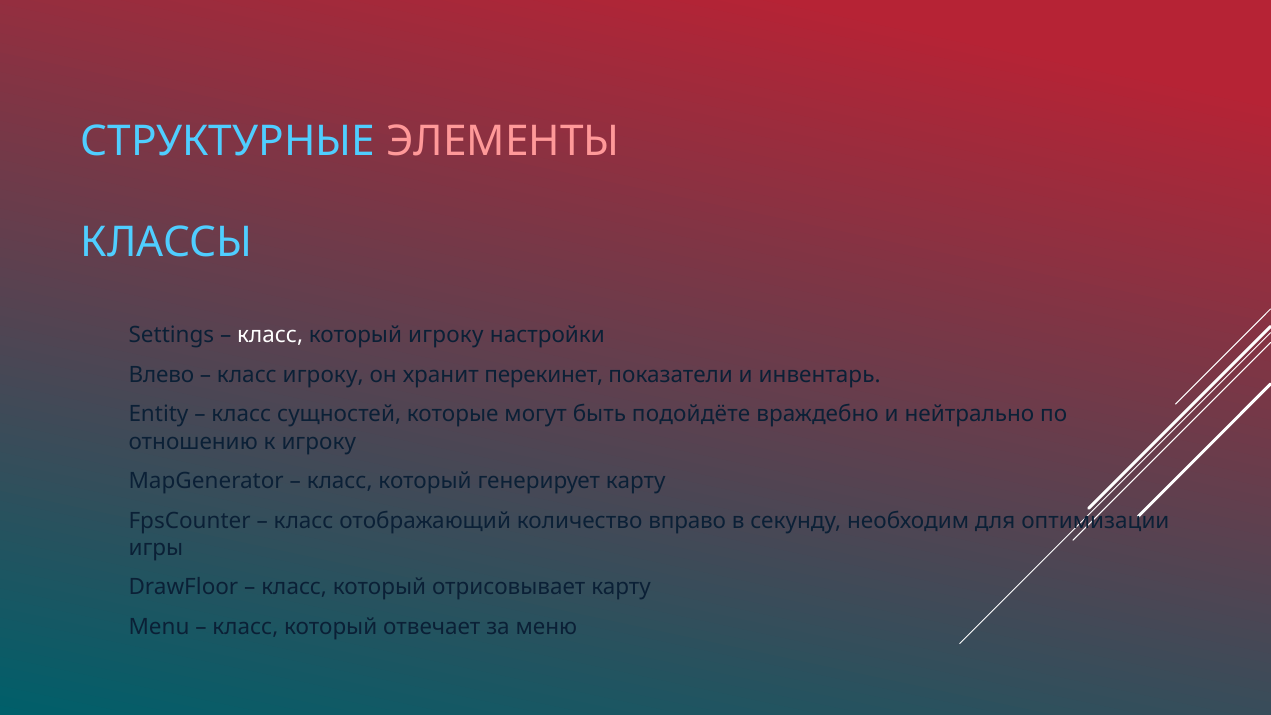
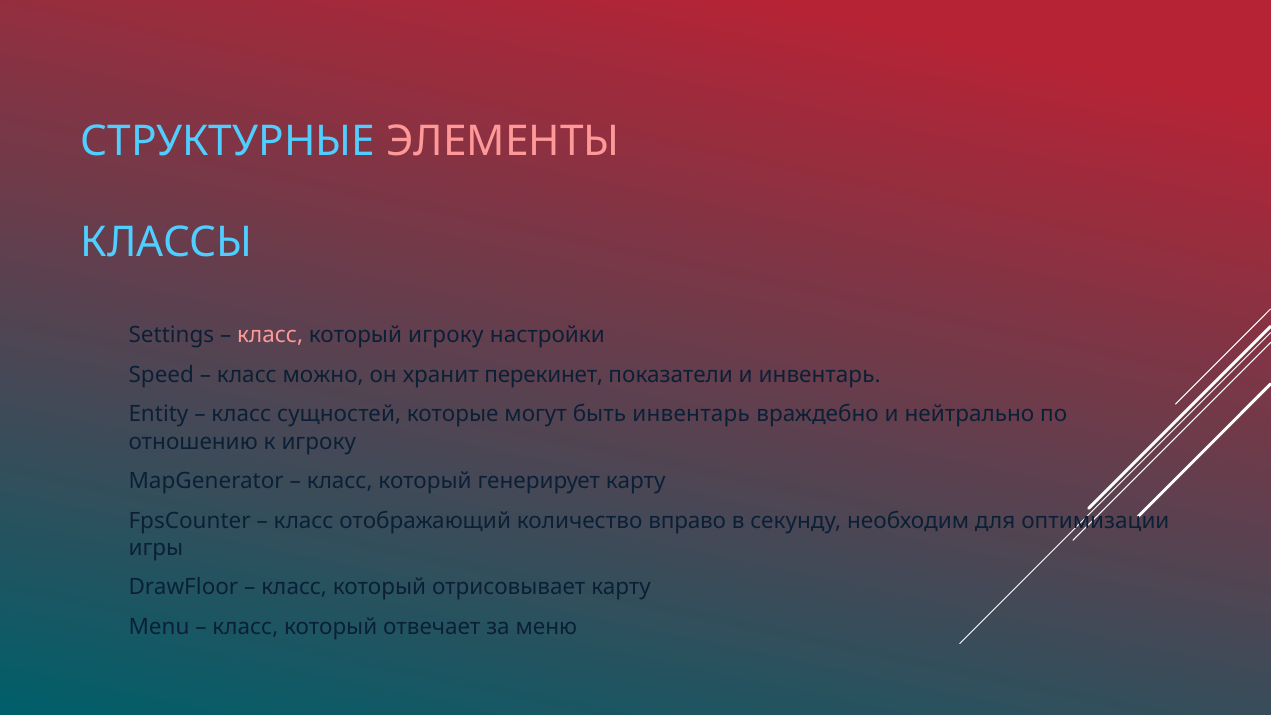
класс colour: white -> pink (270, 335)
Влево: Влево -> Speed (161, 375)
класс игроку: игроку -> можно (323, 375)
быть подойдёте: подойдёте -> инвентарь (691, 414)
